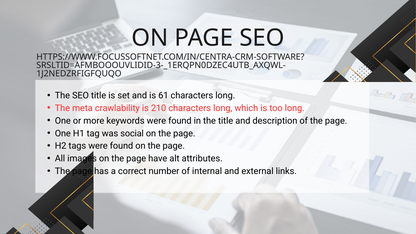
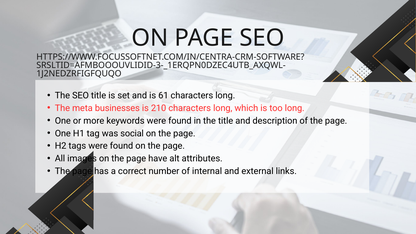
crawlability: crawlability -> businesses (117, 108)
